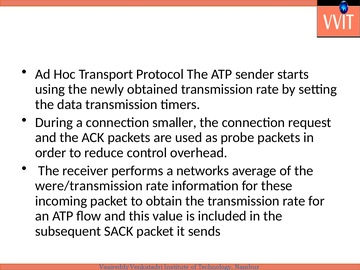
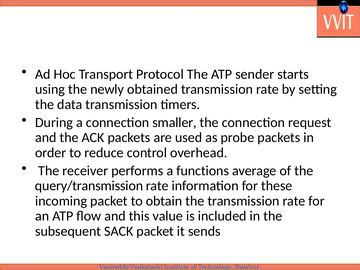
networks: networks -> functions (203, 171)
were/transmission: were/transmission -> query/transmission (89, 186)
